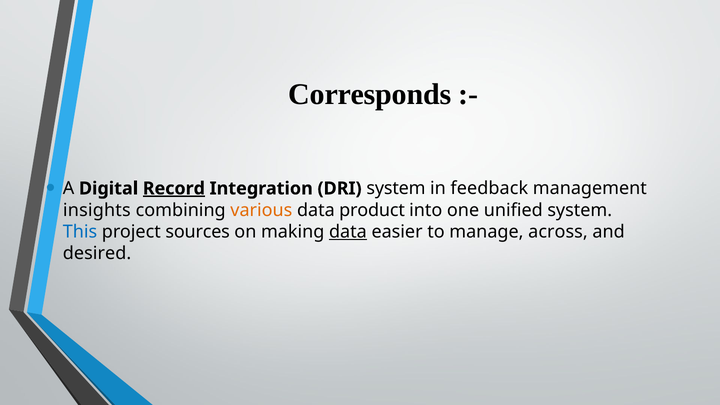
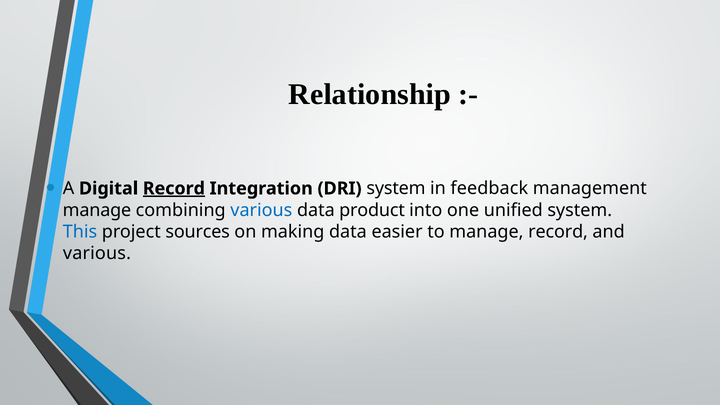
Corresponds: Corresponds -> Relationship (370, 94)
insights: insights -> manage (97, 210)
various colour: orange -> blue (261, 210)
data underline: present -> none (348, 232)
manage across: across -> record (558, 232)
desired: desired -> various (97, 253)
